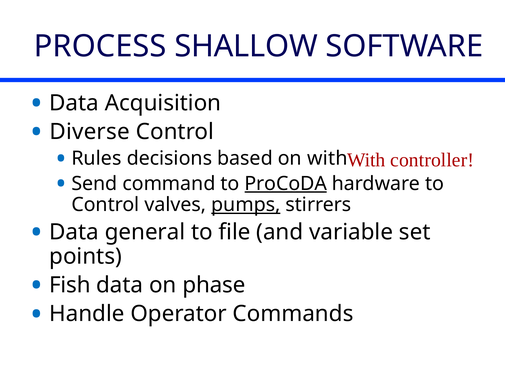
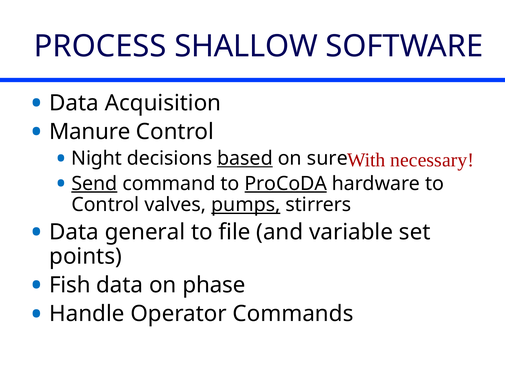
Diverse: Diverse -> Manure (90, 132)
Rules: Rules -> Night (97, 158)
based underline: none -> present (245, 158)
on with: with -> sure (327, 158)
controller: controller -> necessary (432, 160)
Send underline: none -> present (94, 183)
